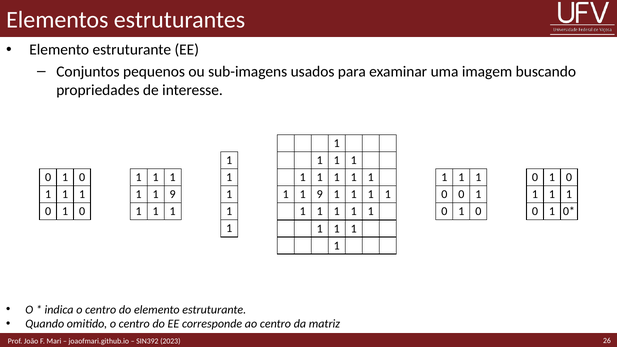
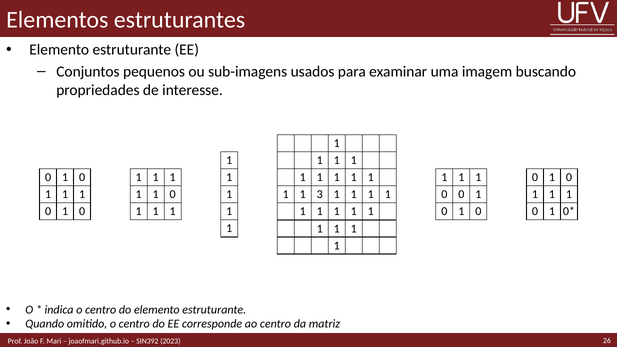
9: 9 -> 0 (173, 194)
9: 9 -> 3 (320, 195)
